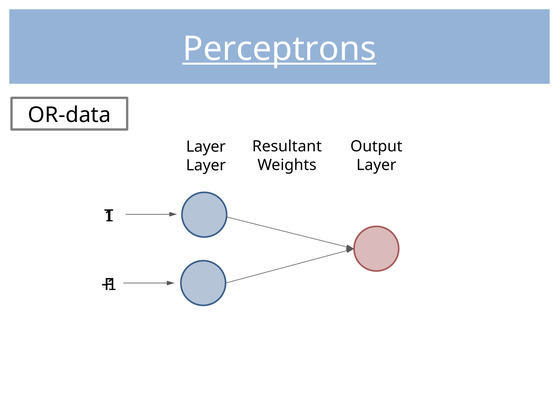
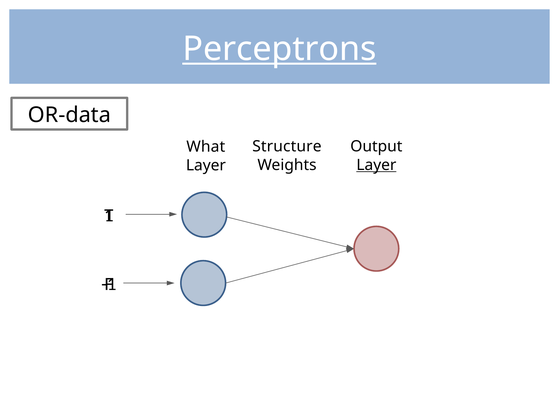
Resultant: Resultant -> Structure (287, 146)
Layer: Layer -> What (206, 147)
Layer underline: none -> present (376, 165)
